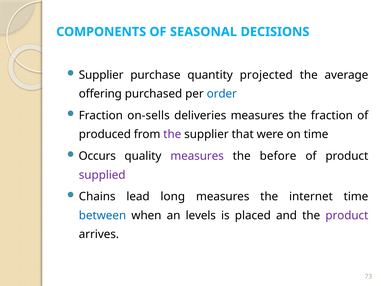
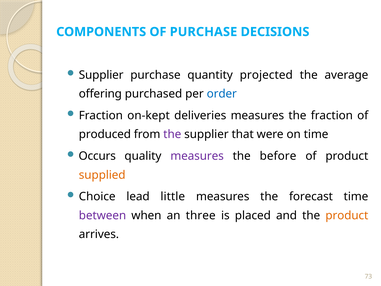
OF SEASONAL: SEASONAL -> PURCHASE (203, 32)
on-sells: on-sells -> on-kept (149, 115)
supplied colour: purple -> orange (102, 175)
Chains: Chains -> Choice (97, 196)
long: long -> little (173, 196)
internet: internet -> forecast (311, 196)
between colour: blue -> purple (102, 215)
levels: levels -> three (201, 215)
product colour: purple -> orange (347, 215)
